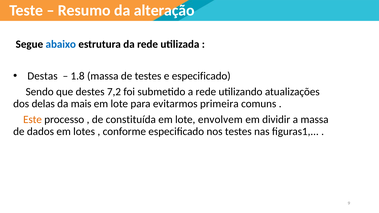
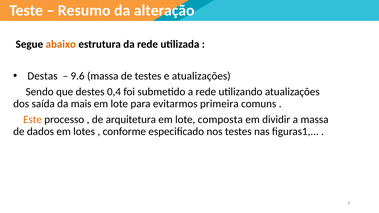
abaixo colour: blue -> orange (61, 44)
1.8: 1.8 -> 9.6 (78, 76)
e especificado: especificado -> atualizações (201, 76)
7,2: 7,2 -> 0,4 (114, 92)
delas: delas -> saída (43, 104)
constituída: constituída -> arquitetura (131, 120)
envolvem: envolvem -> composta (220, 120)
